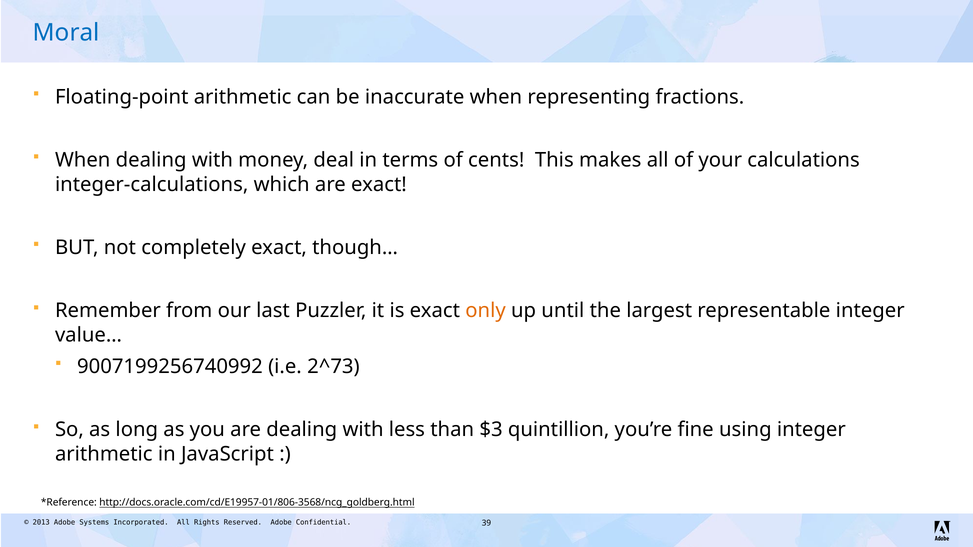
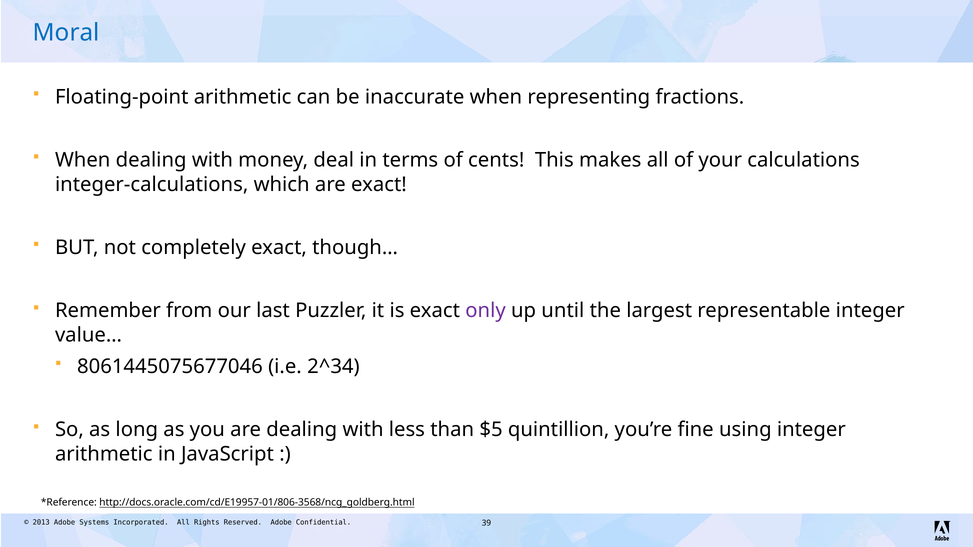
only colour: orange -> purple (486, 311)
9007199256740992: 9007199256740992 -> 8061445075677046 (170, 367)
2^73: 2^73 -> 2^34 (333, 367)
$3: $3 -> $5 (491, 430)
